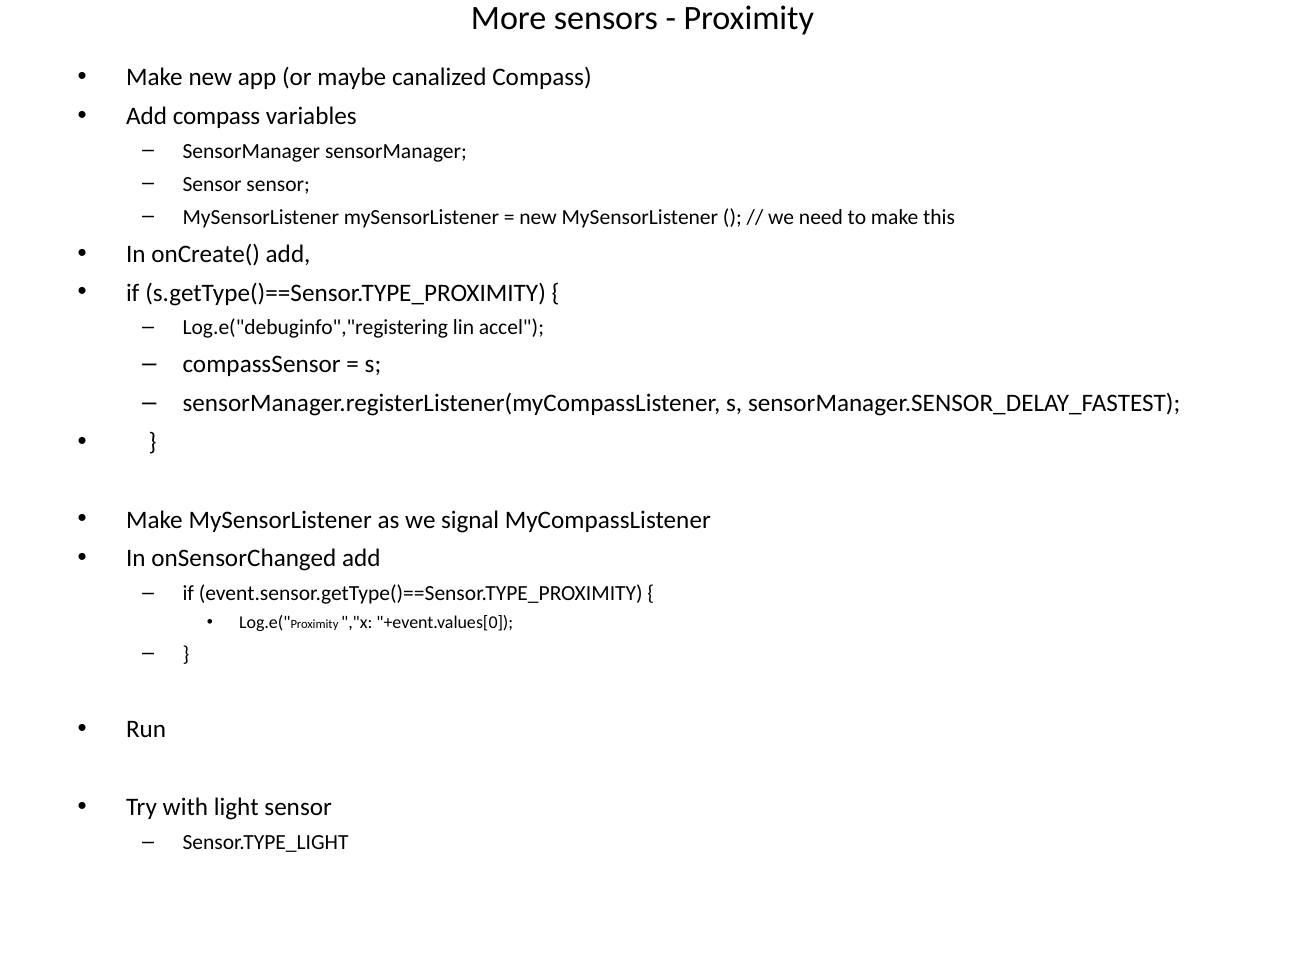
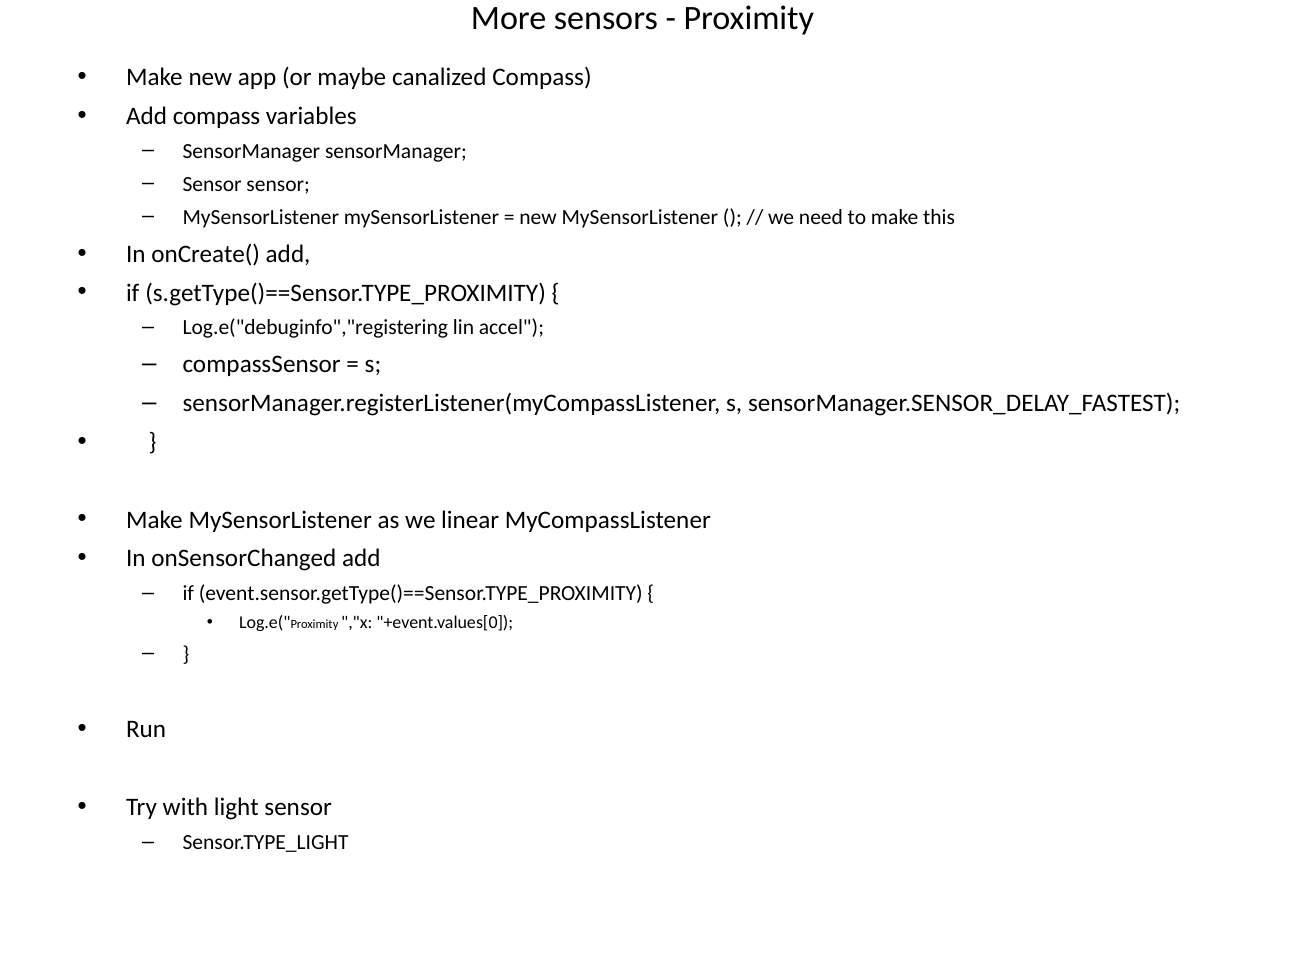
signal: signal -> linear (470, 520)
